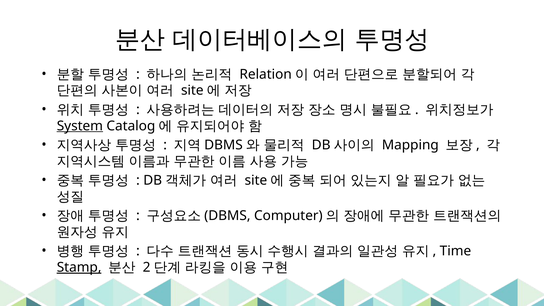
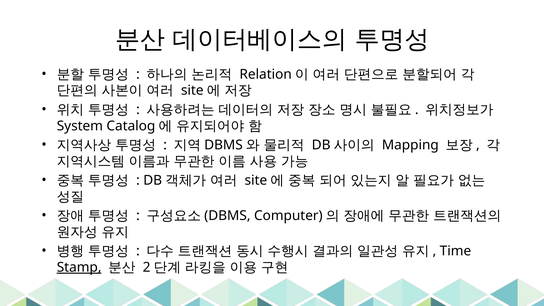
System underline: present -> none (80, 126)
